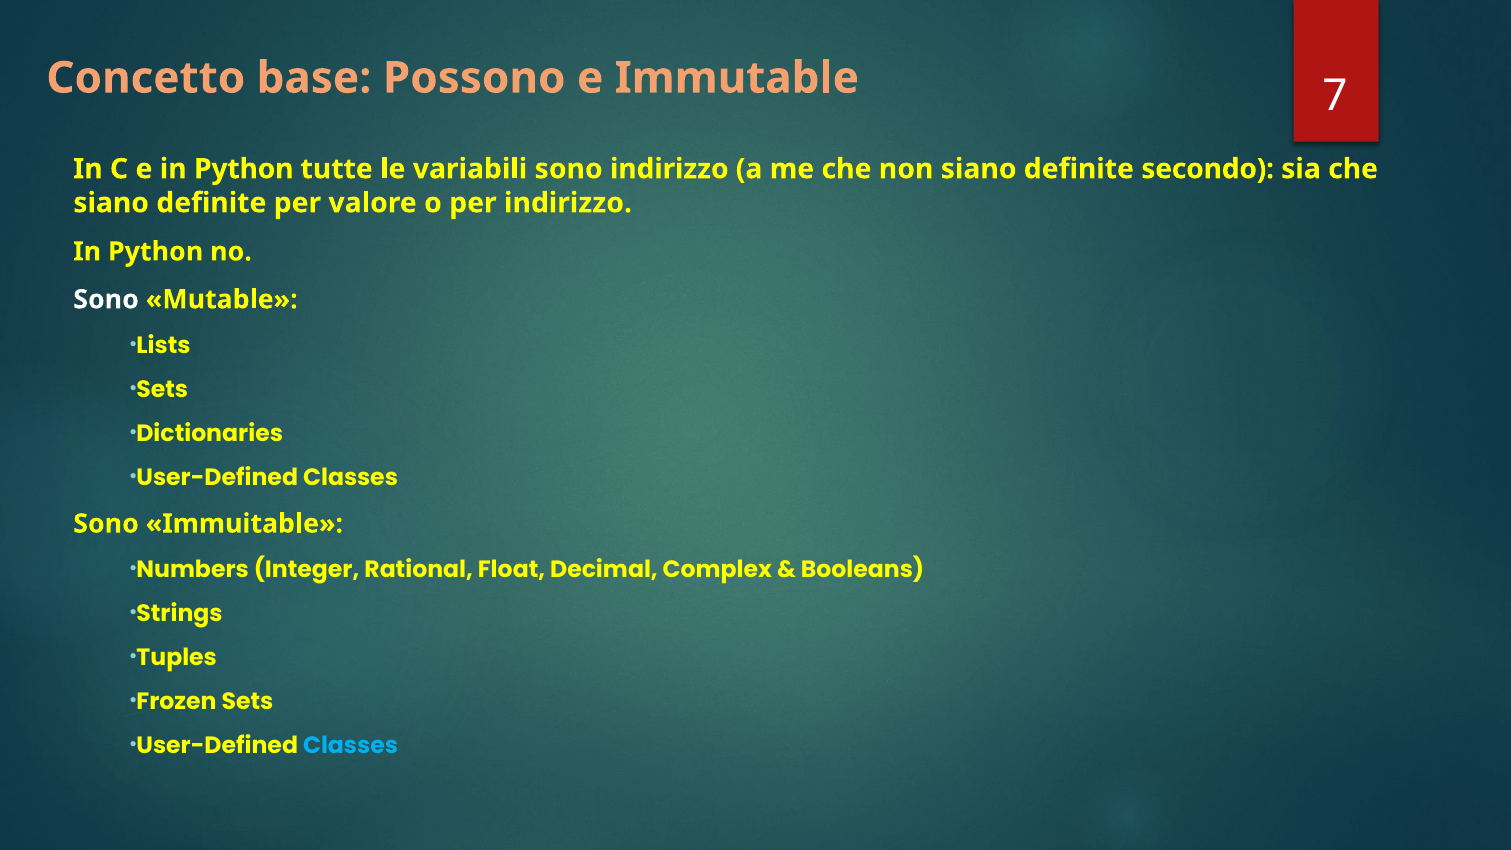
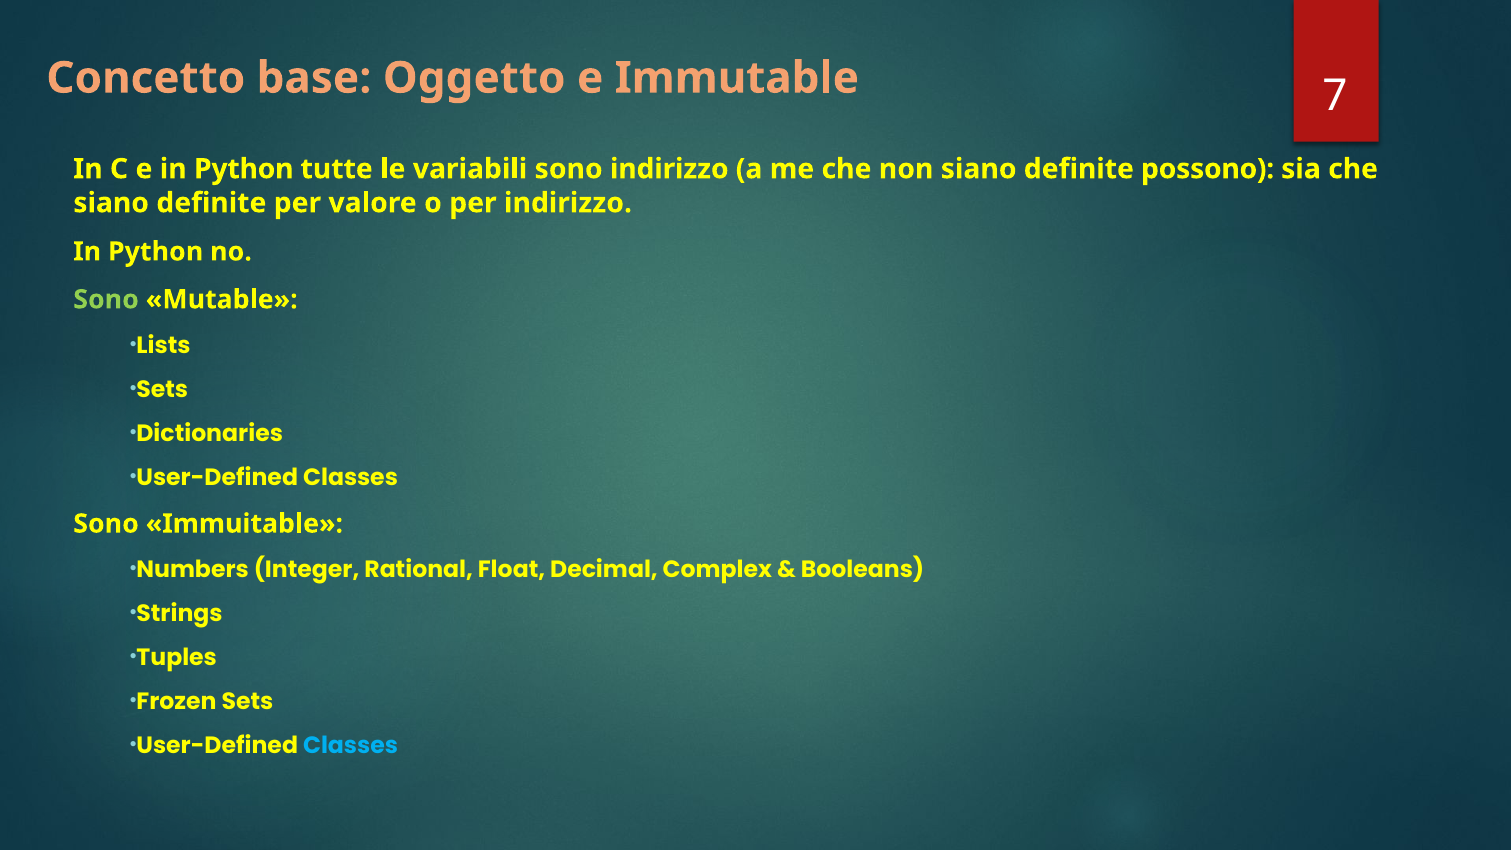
Possono: Possono -> Oggetto (474, 78)
secondo: secondo -> possono (1208, 169)
Sono colour: white -> light green (106, 300)
